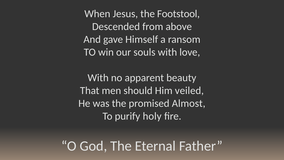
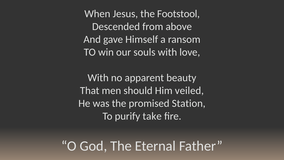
Almost: Almost -> Station (189, 103)
holy: holy -> take (152, 116)
